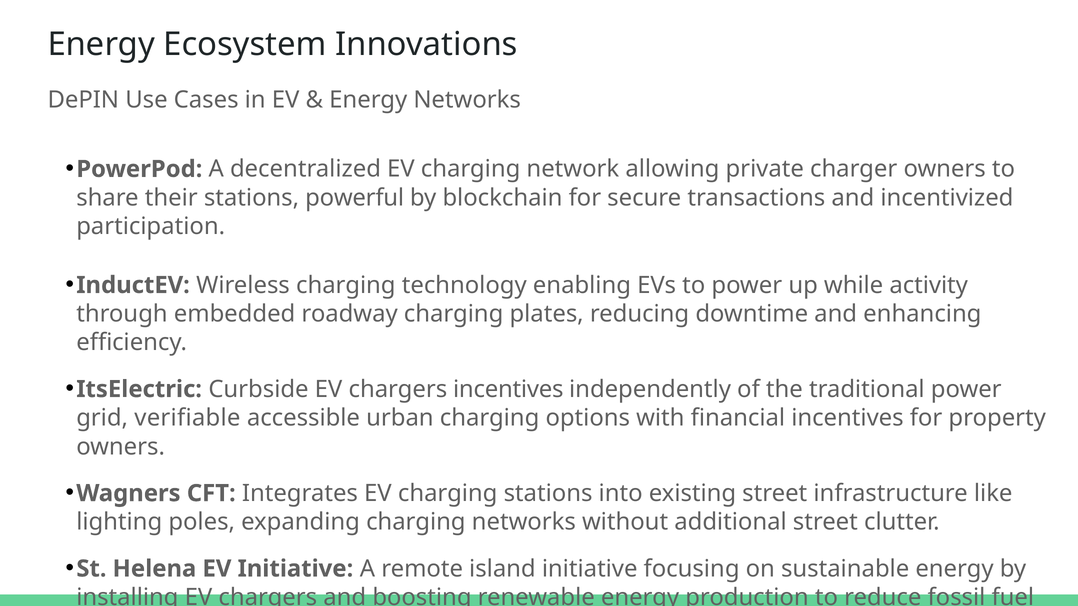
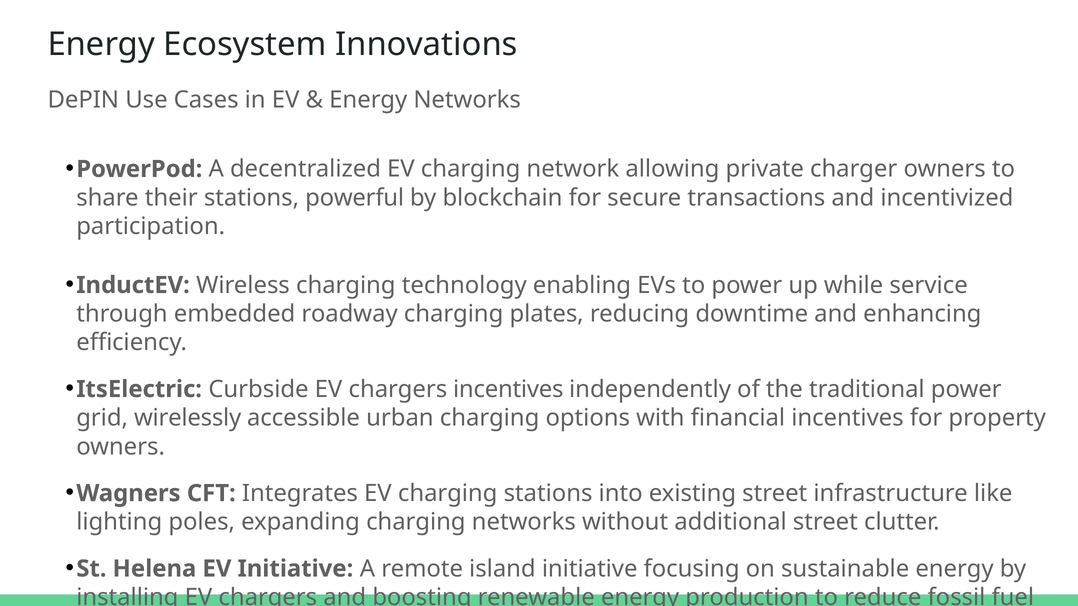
activity: activity -> service (929, 285)
verifiable: verifiable -> wirelessly (188, 418)
